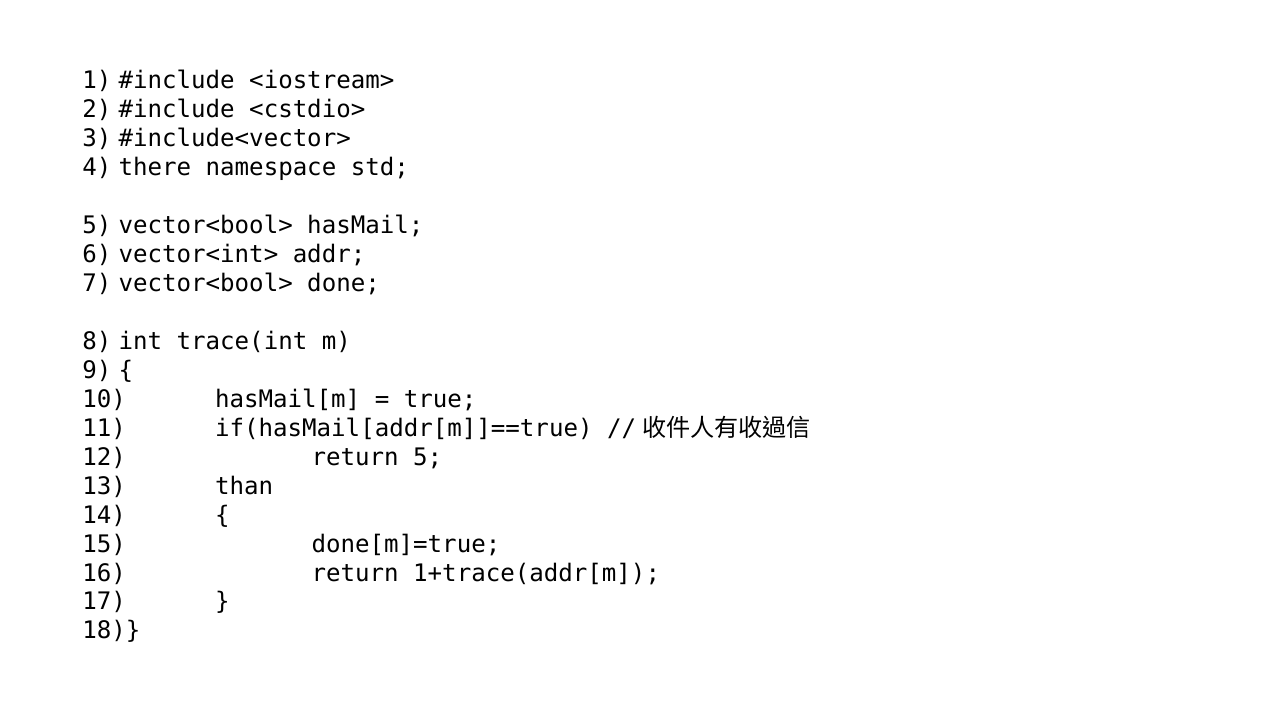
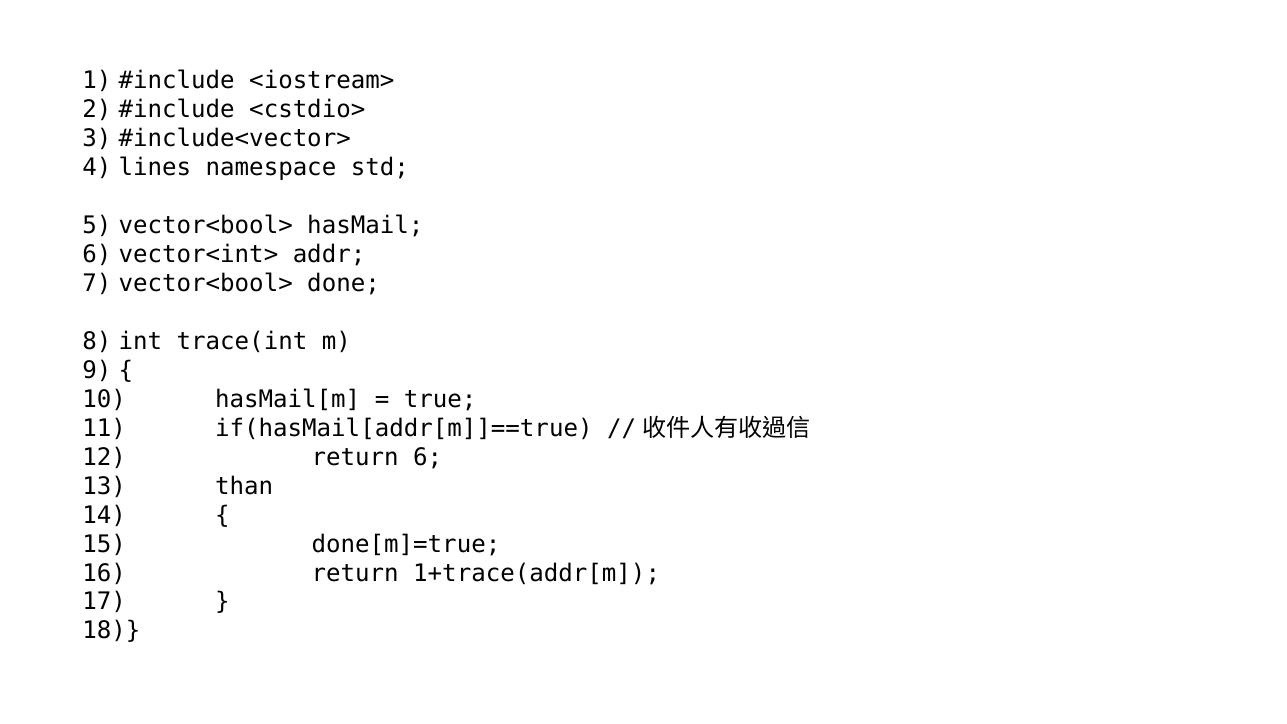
there: there -> lines (155, 168)
return 5: 5 -> 6 (428, 457)
